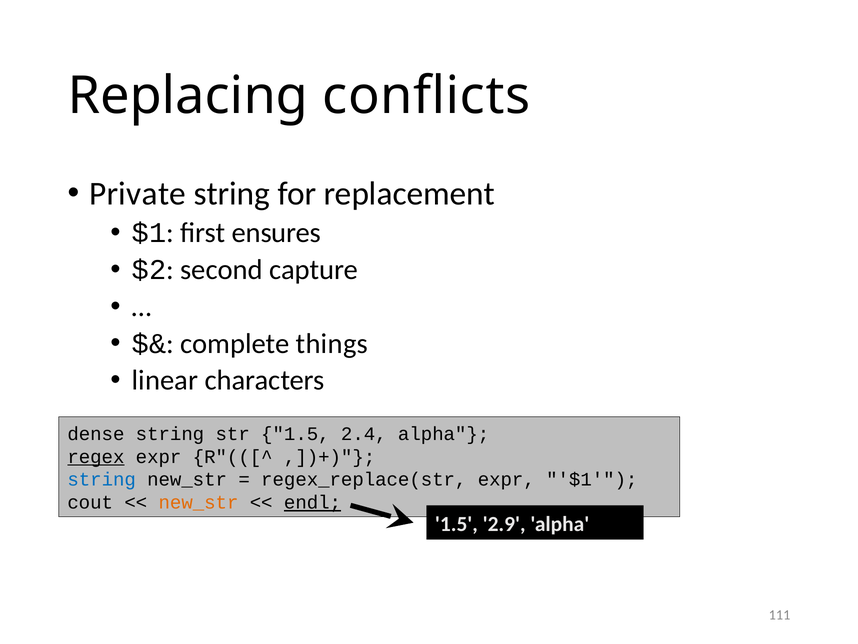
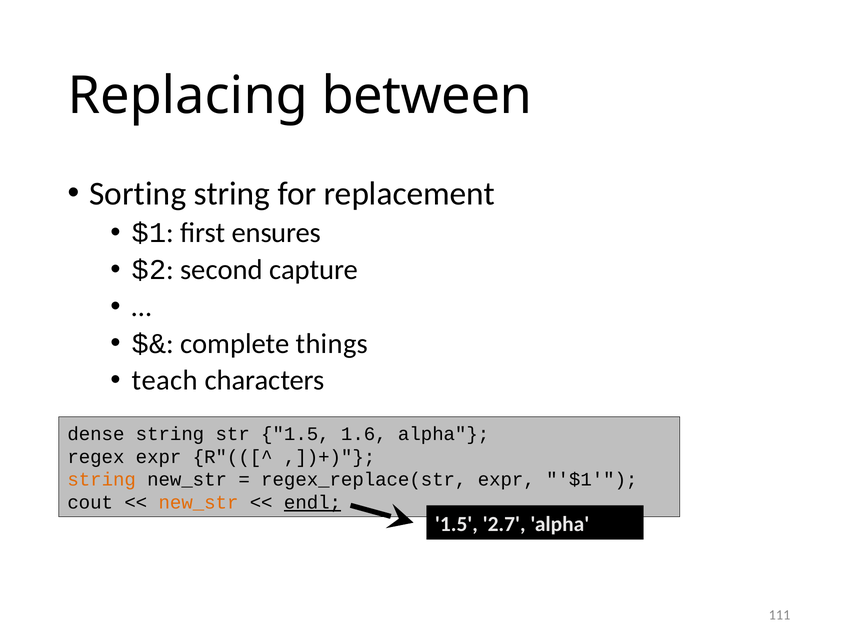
conflicts: conflicts -> between (427, 96)
Private: Private -> Sorting (138, 193)
linear: linear -> teach (165, 380)
2.4: 2.4 -> 1.6 (364, 433)
regex underline: present -> none (96, 456)
string colour: blue -> orange (102, 479)
2.9: 2.9 -> 2.7 (504, 524)
